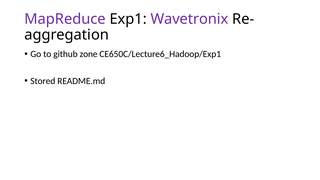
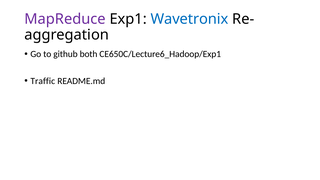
Wavetronix colour: purple -> blue (190, 19)
zone: zone -> both (89, 54)
Stored: Stored -> Traffic (43, 81)
